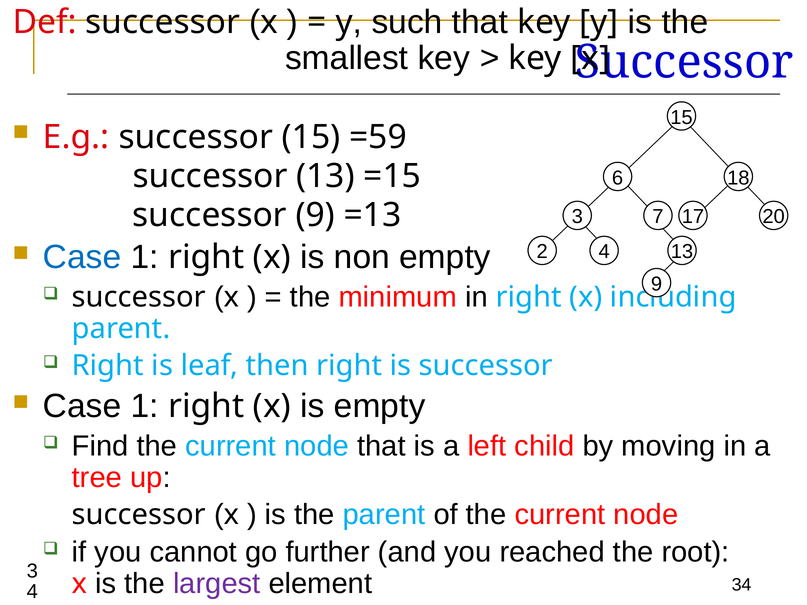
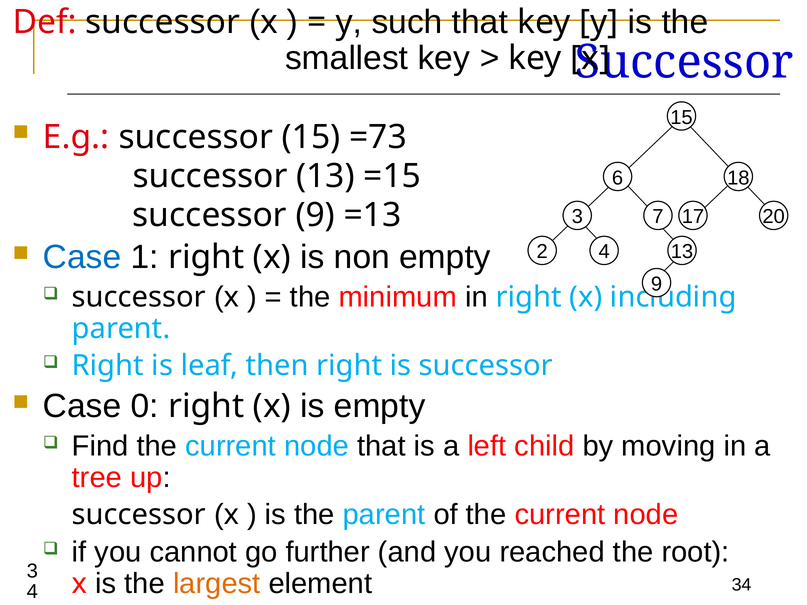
=59: =59 -> =73 (378, 137)
1: 1 -> 0 (145, 407)
largest colour: purple -> orange (217, 584)
